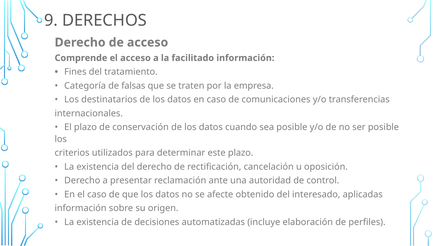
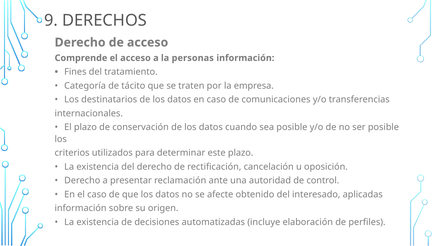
facilitado: facilitado -> personas (193, 58)
falsas: falsas -> tácito (133, 86)
